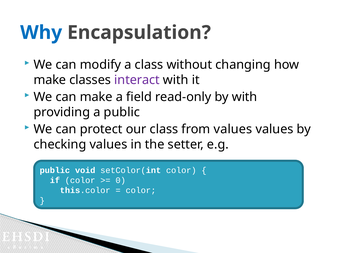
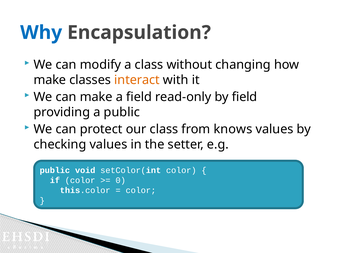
interact colour: purple -> orange (137, 80)
by with: with -> field (245, 97)
from values: values -> knows (233, 129)
